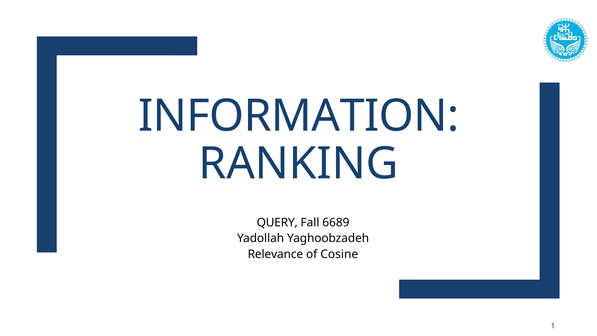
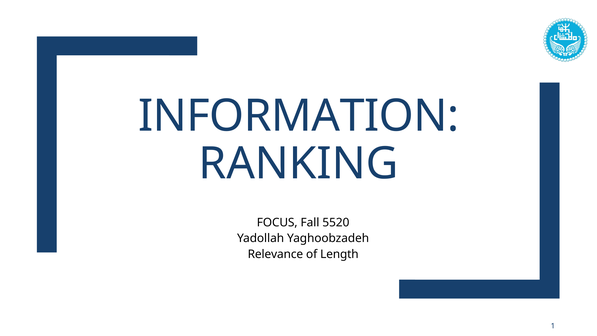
QUERY: QUERY -> FOCUS (277, 222)
6689: 6689 -> 5520 (336, 222)
Cosine: Cosine -> Length (339, 254)
